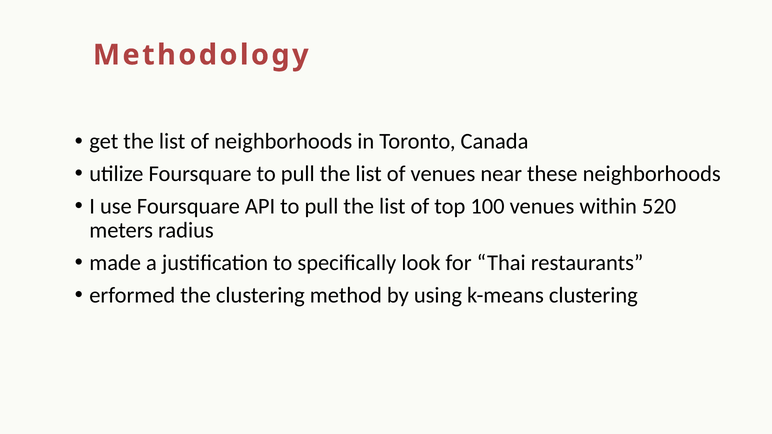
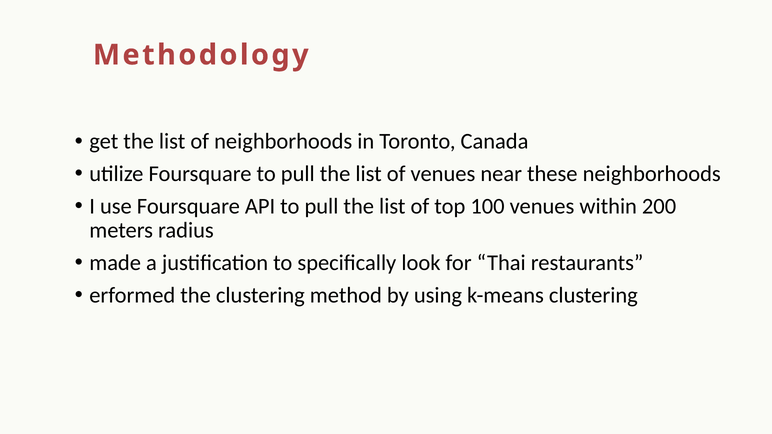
520: 520 -> 200 (659, 206)
